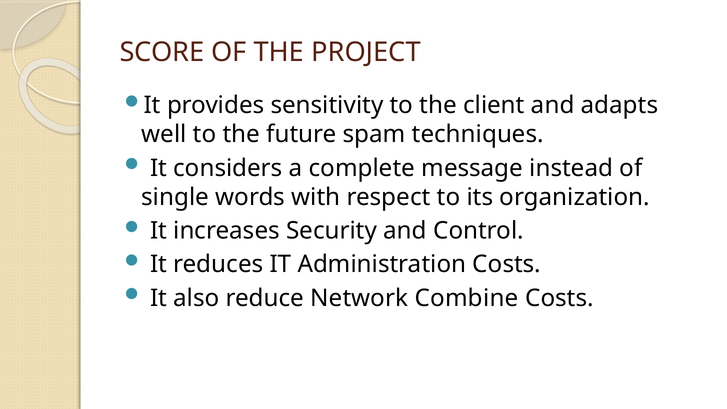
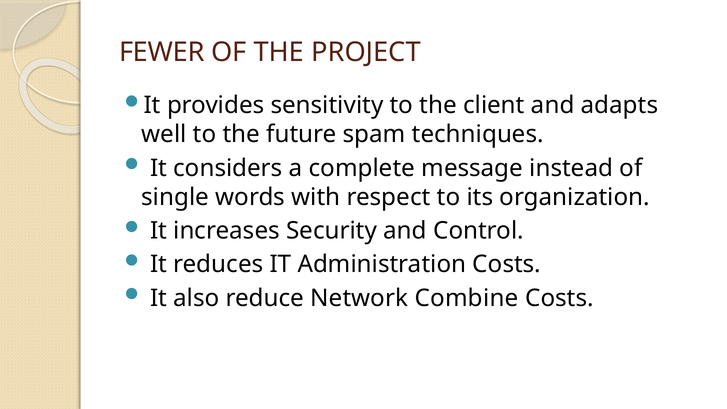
SCORE: SCORE -> FEWER (162, 52)
